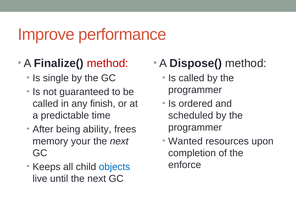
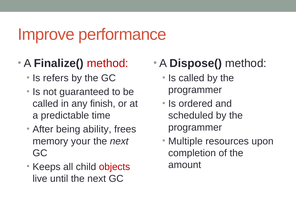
single: single -> refers (56, 78)
Wanted: Wanted -> Multiple (185, 141)
enforce: enforce -> amount (185, 165)
objects colour: blue -> red (115, 167)
